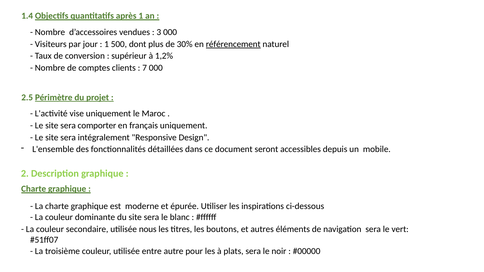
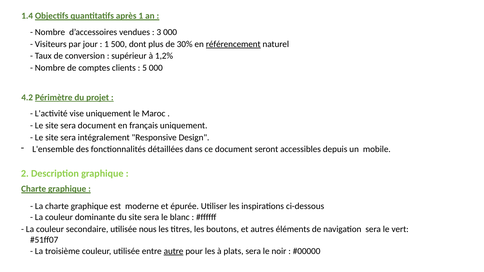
7: 7 -> 5 (145, 68)
2.5: 2.5 -> 4.2 (27, 98)
sera comporter: comporter -> document (97, 126)
autre underline: none -> present (174, 251)
